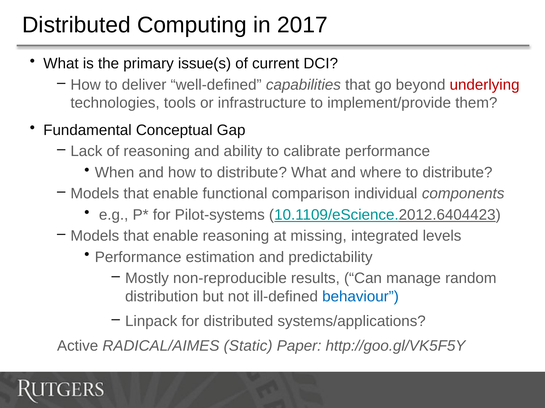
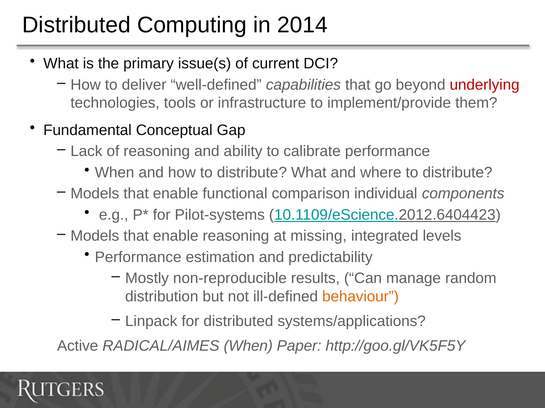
2017: 2017 -> 2014 (302, 25)
behaviour colour: blue -> orange (361, 297)
RADICAL/AIMES Static: Static -> When (248, 347)
